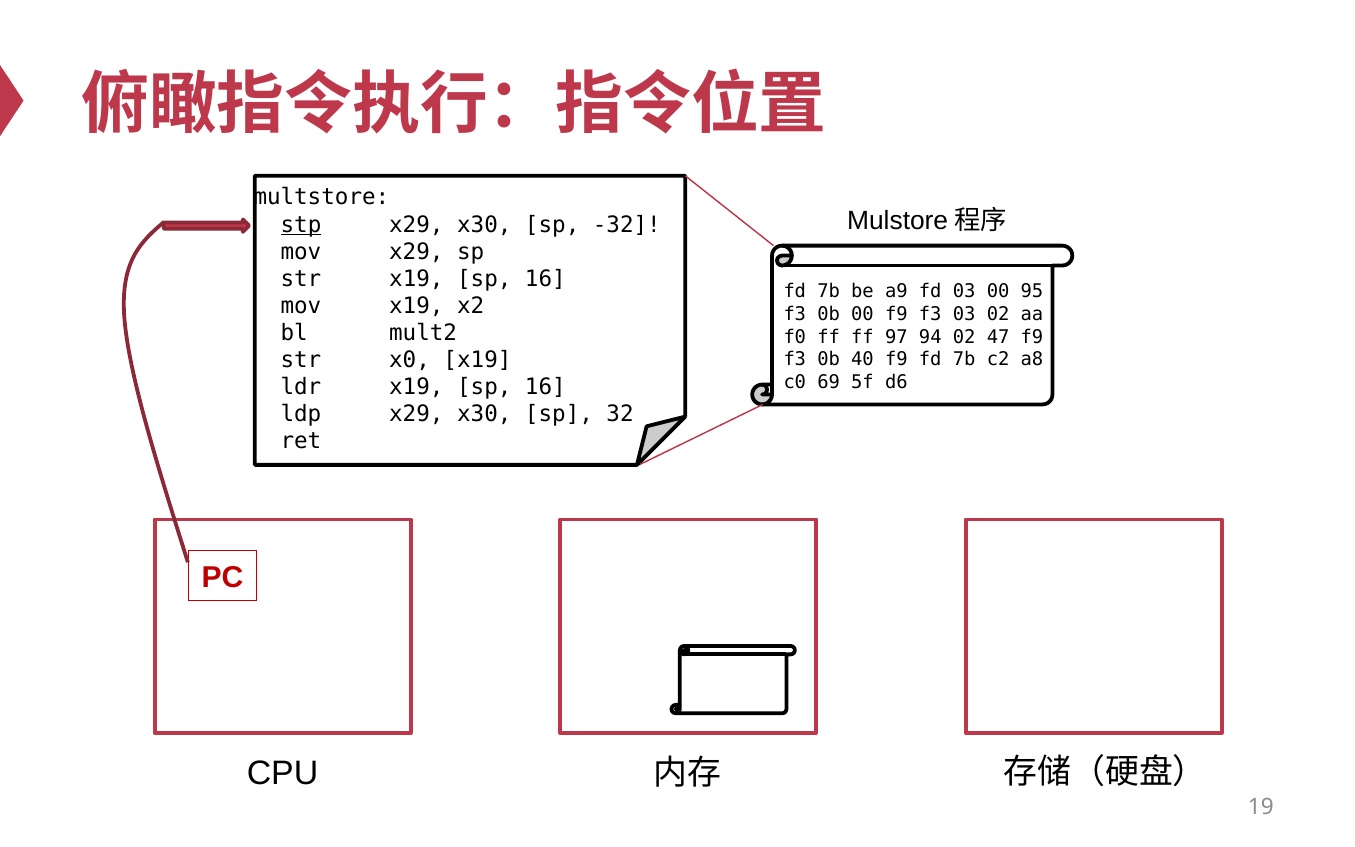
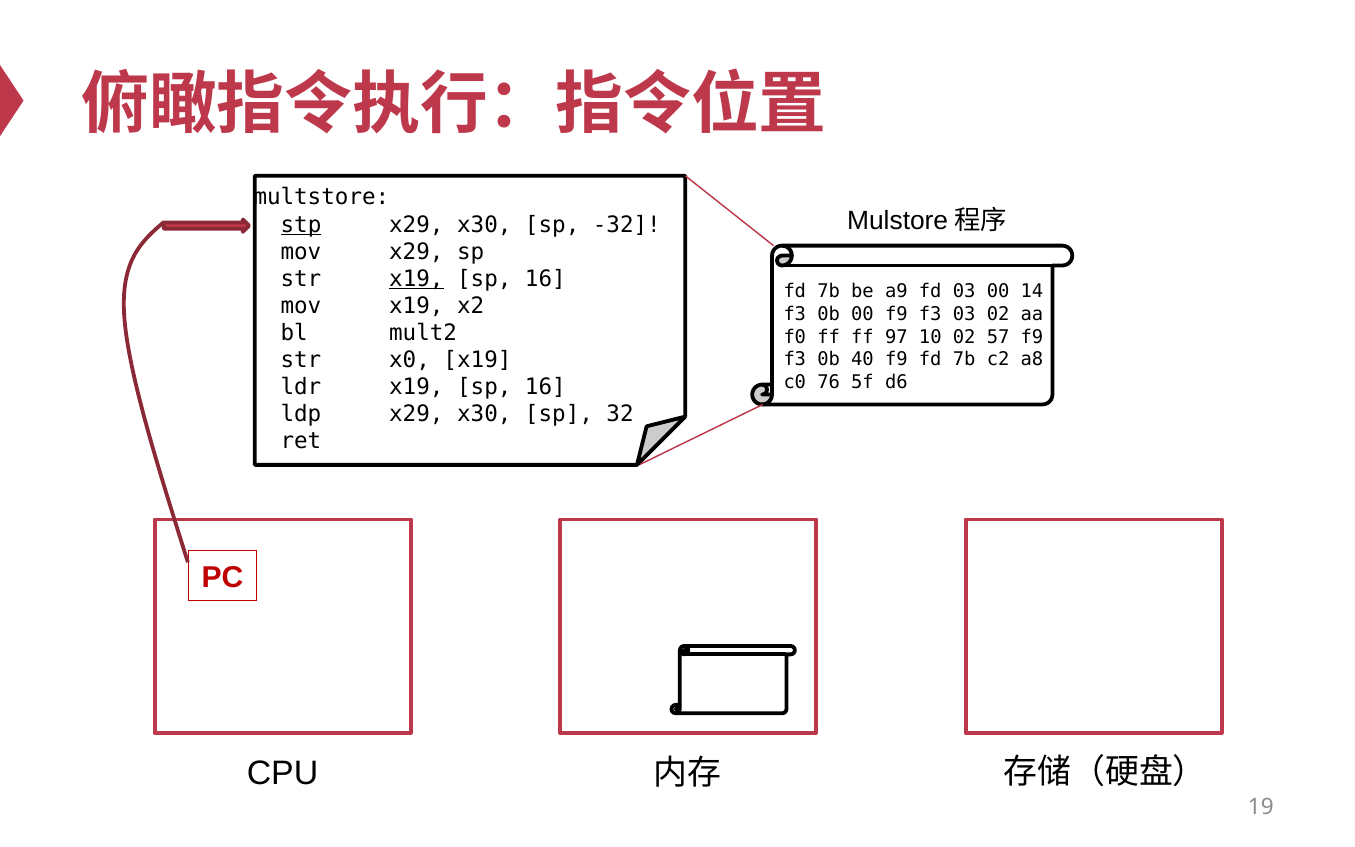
x19 underline: none -> present (416, 279)
95: 95 -> 14 (1032, 292)
94: 94 -> 10 (930, 337)
47: 47 -> 57 (998, 337)
69: 69 -> 76 (829, 382)
